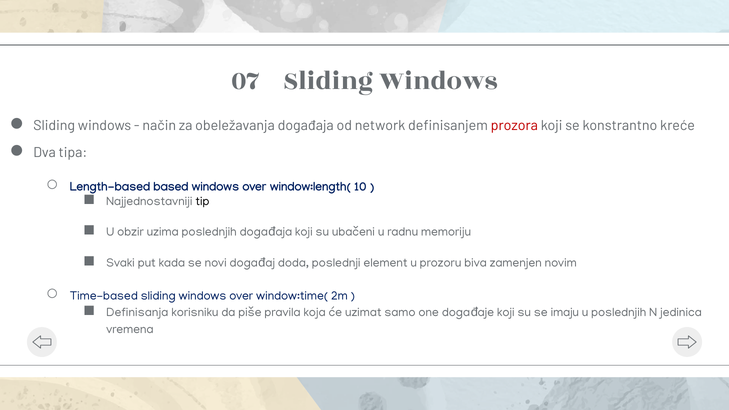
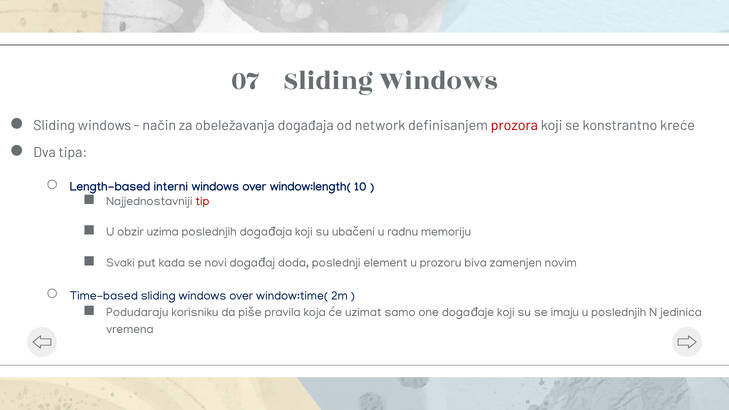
based: based -> interni (171, 187)
tip colour: black -> red (202, 201)
Definisanja: Definisanja -> Podudaraju (137, 312)
